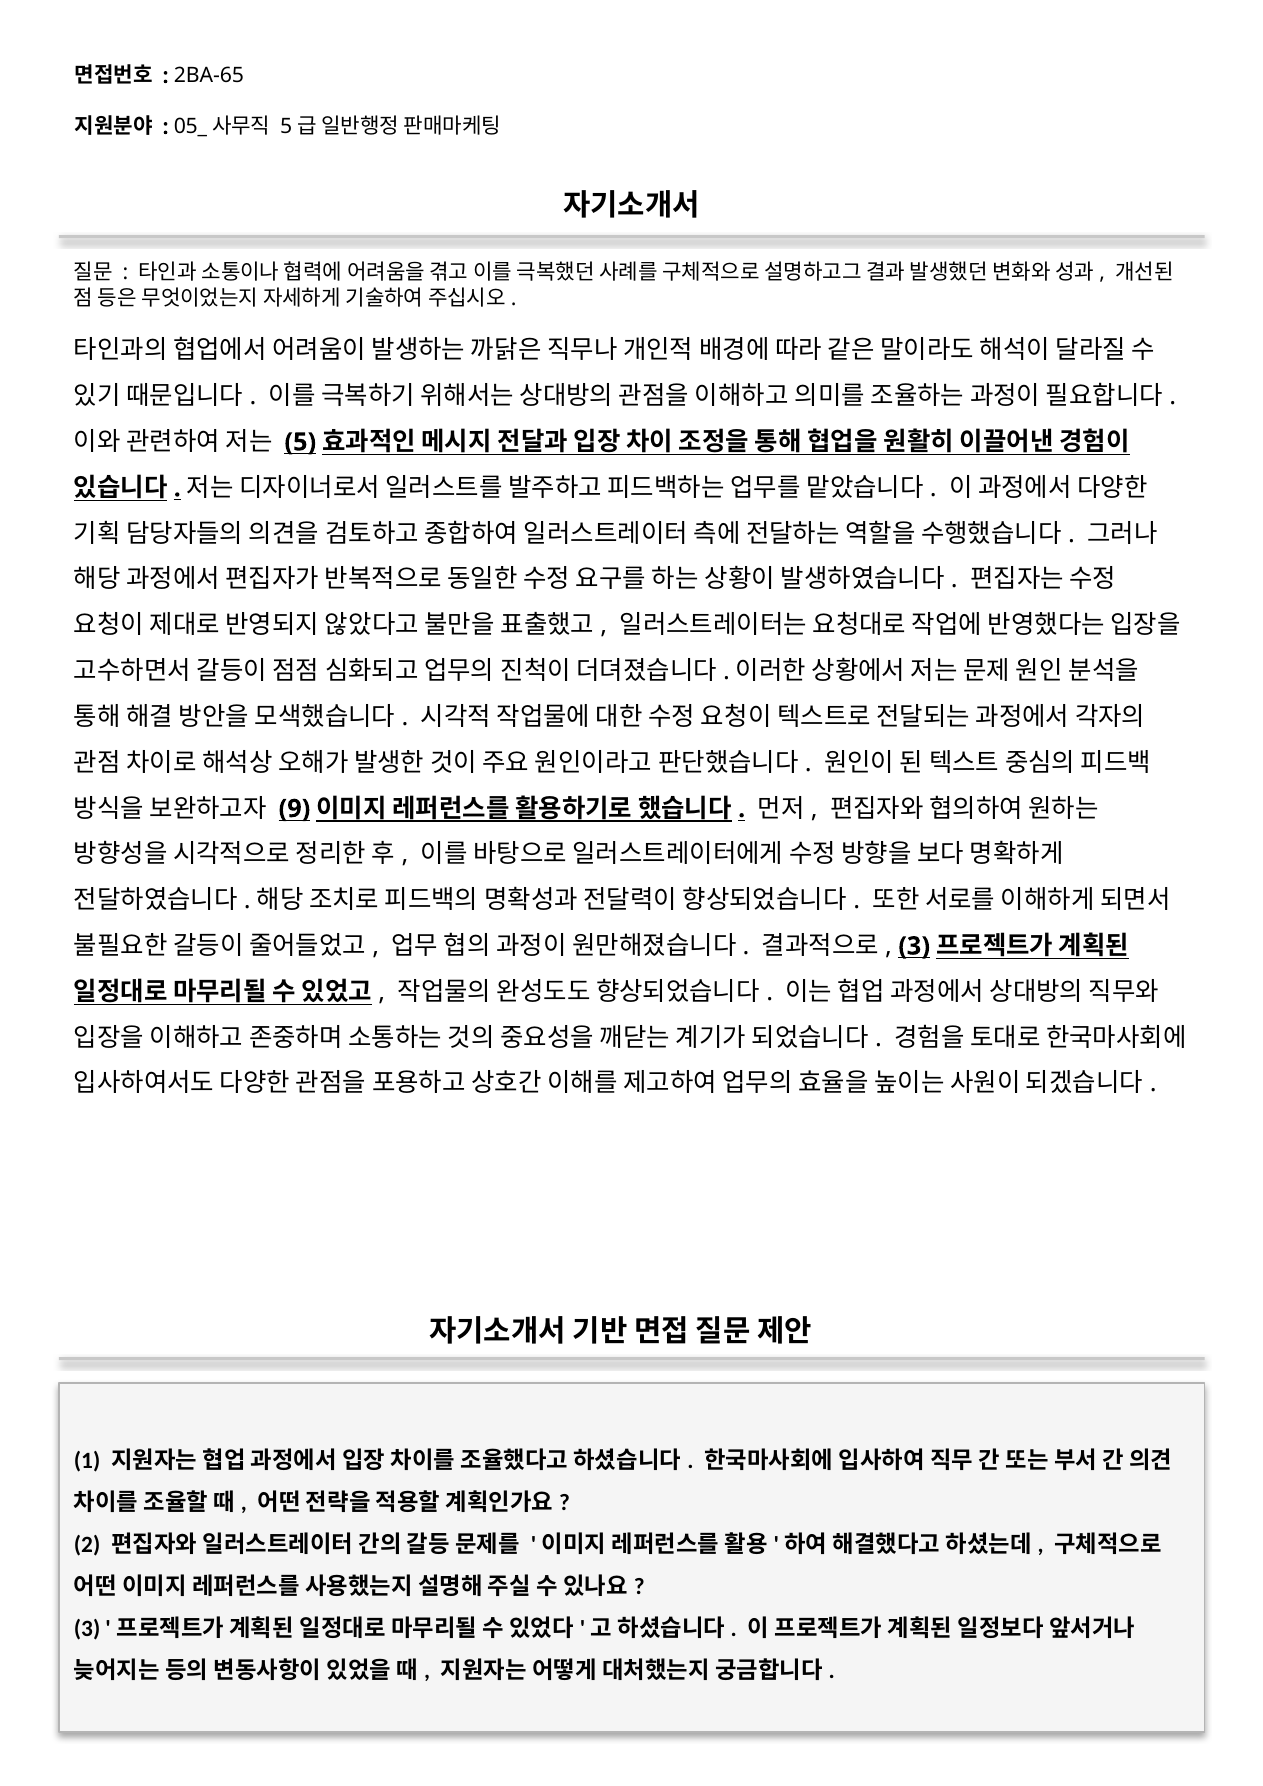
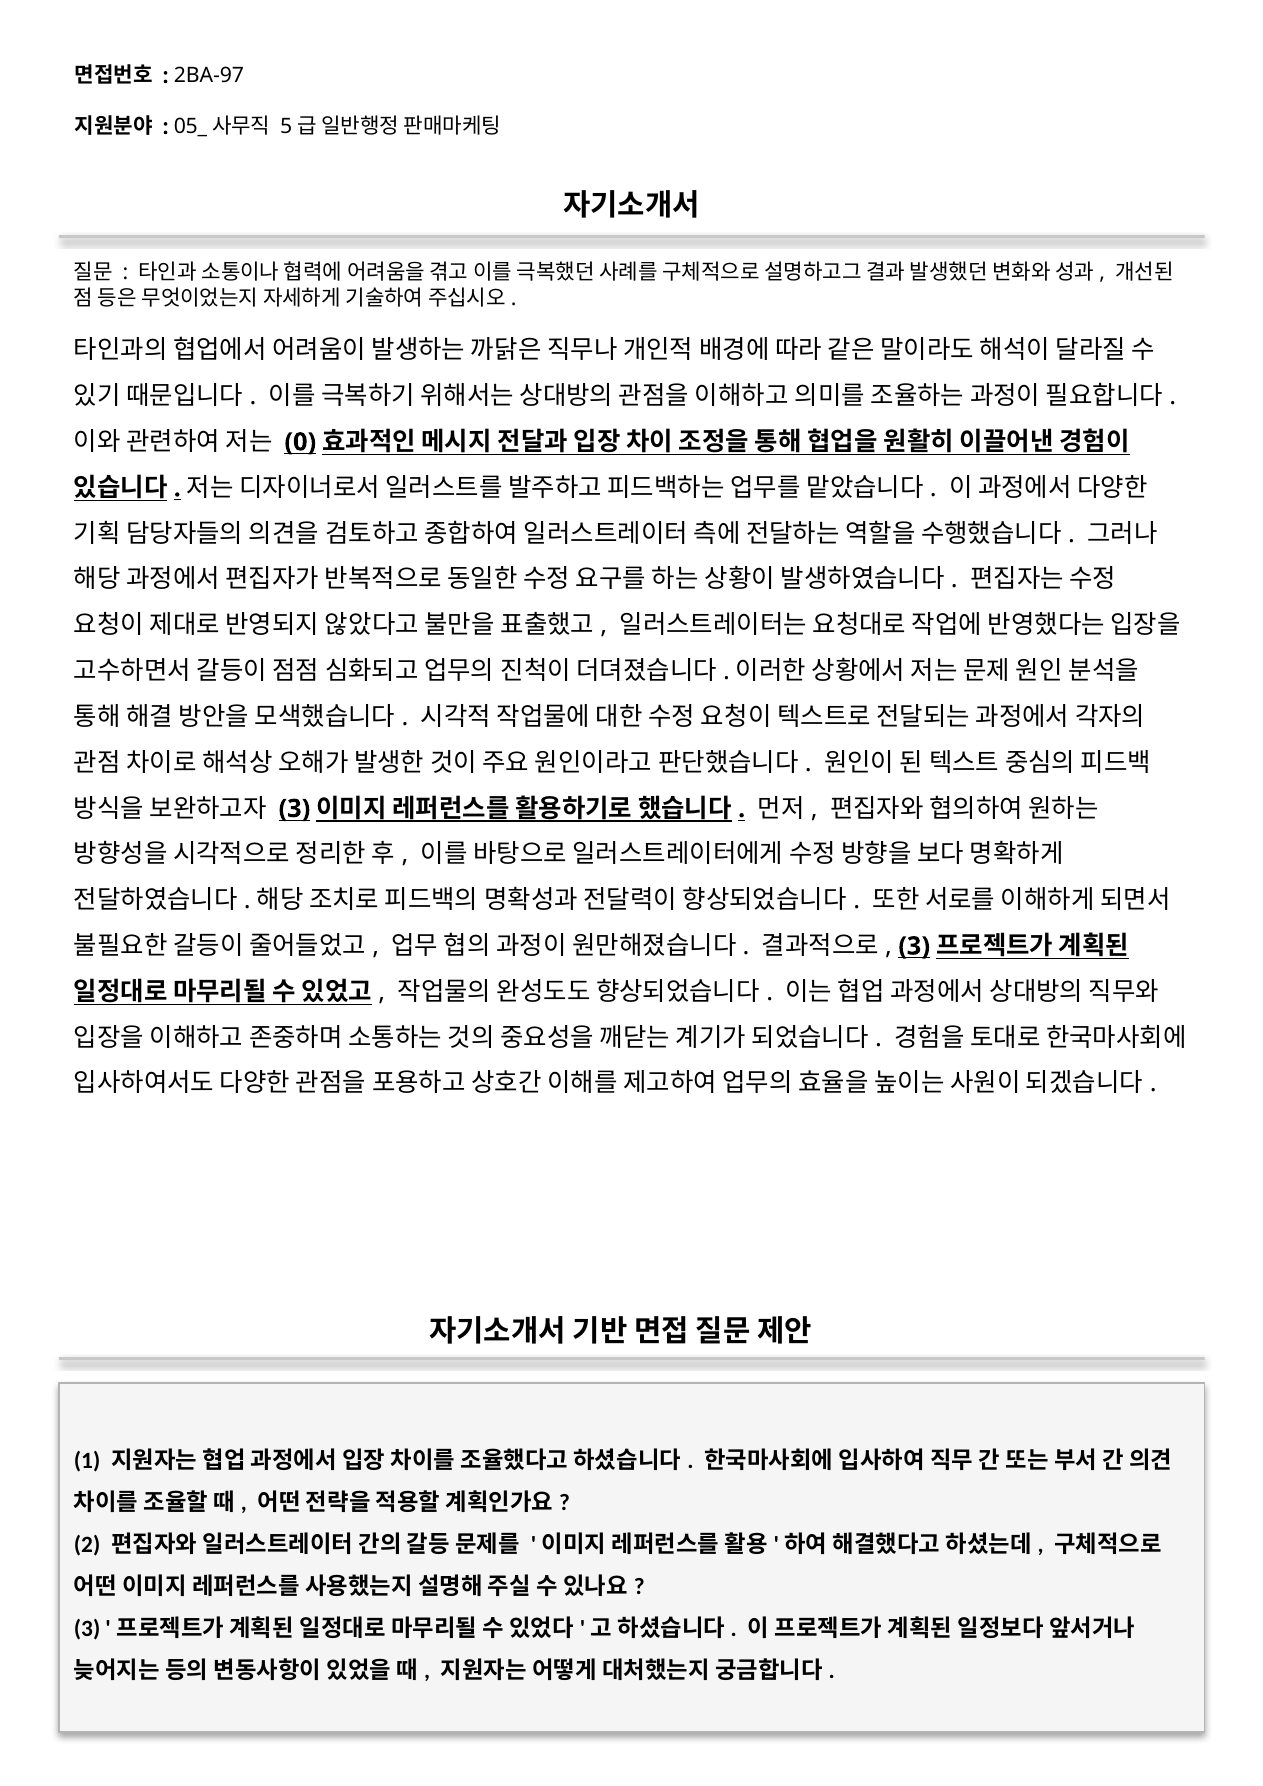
2BA-65: 2BA-65 -> 2BA-97 (209, 76)
5: 5 -> 0 (300, 442)
9: 9 -> 3 (294, 809)
